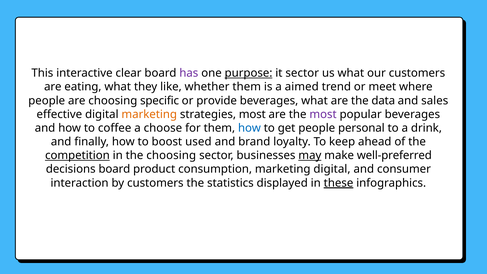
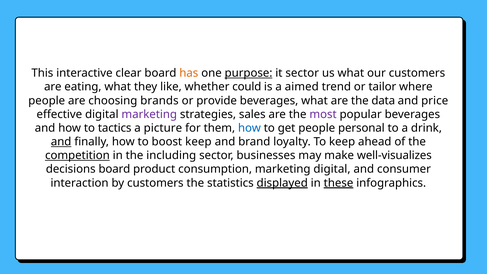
has colour: purple -> orange (189, 73)
whether them: them -> could (247, 87)
meet: meet -> tailor (382, 87)
specific: specific -> brands (159, 101)
sales: sales -> price (435, 101)
marketing colour: orange -> purple (149, 114)
strategies most: most -> sales (252, 114)
coffee: coffee -> tactics (115, 128)
choose: choose -> picture (163, 128)
and underline: none -> present (61, 142)
boost used: used -> keep (198, 142)
the choosing: choosing -> including (171, 155)
may underline: present -> none (310, 155)
well-preferred: well-preferred -> well-visualizes (394, 155)
displayed underline: none -> present (282, 183)
